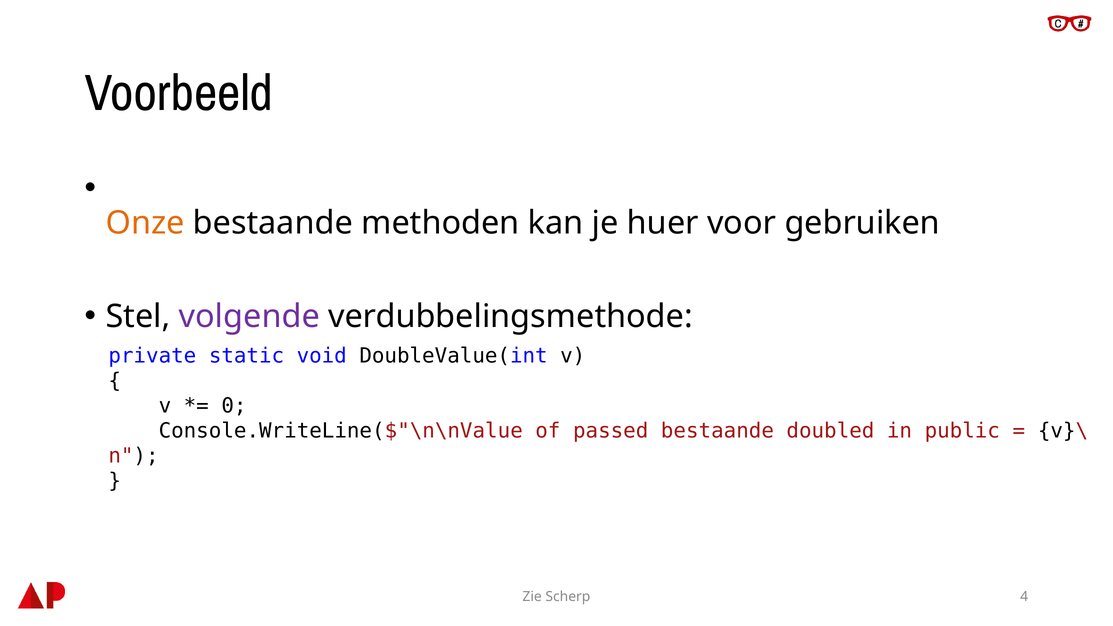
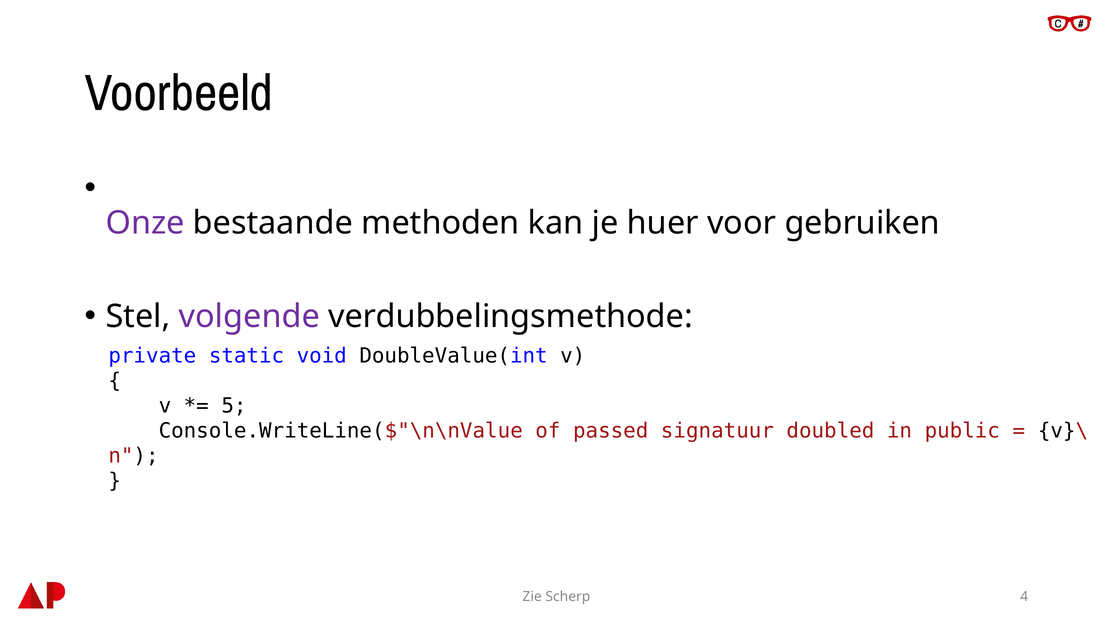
Onze colour: orange -> purple (145, 223)
0: 0 -> 5 (234, 406)
passed bestaande: bestaande -> signatuur (717, 431)
